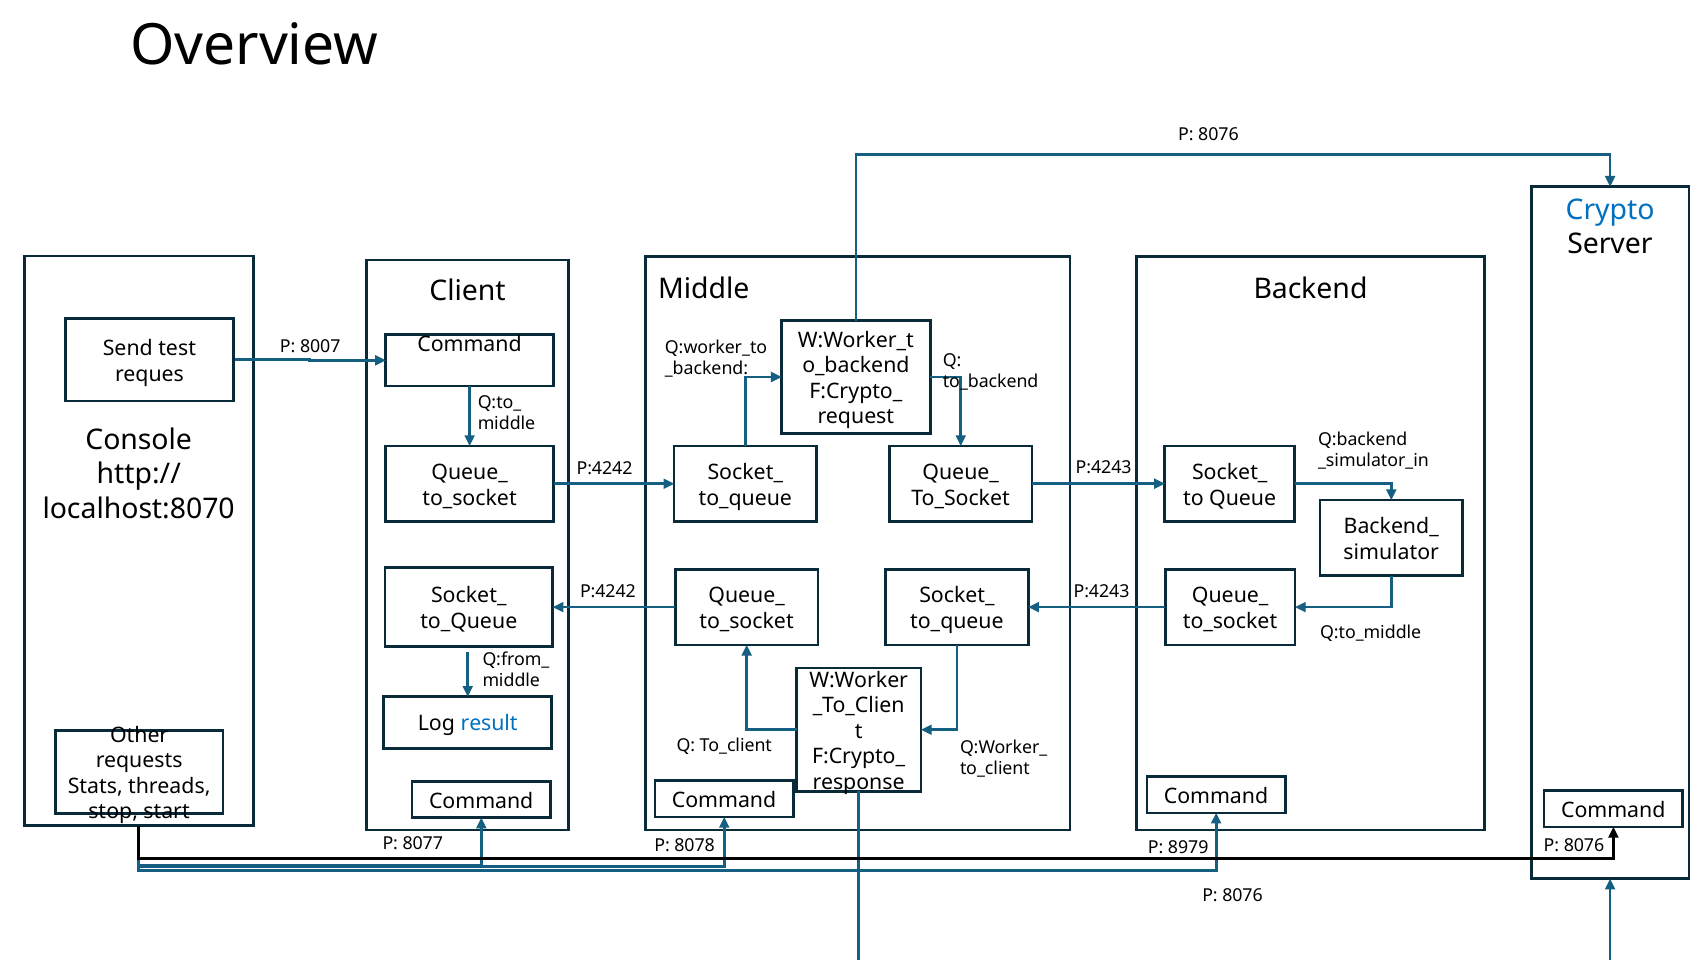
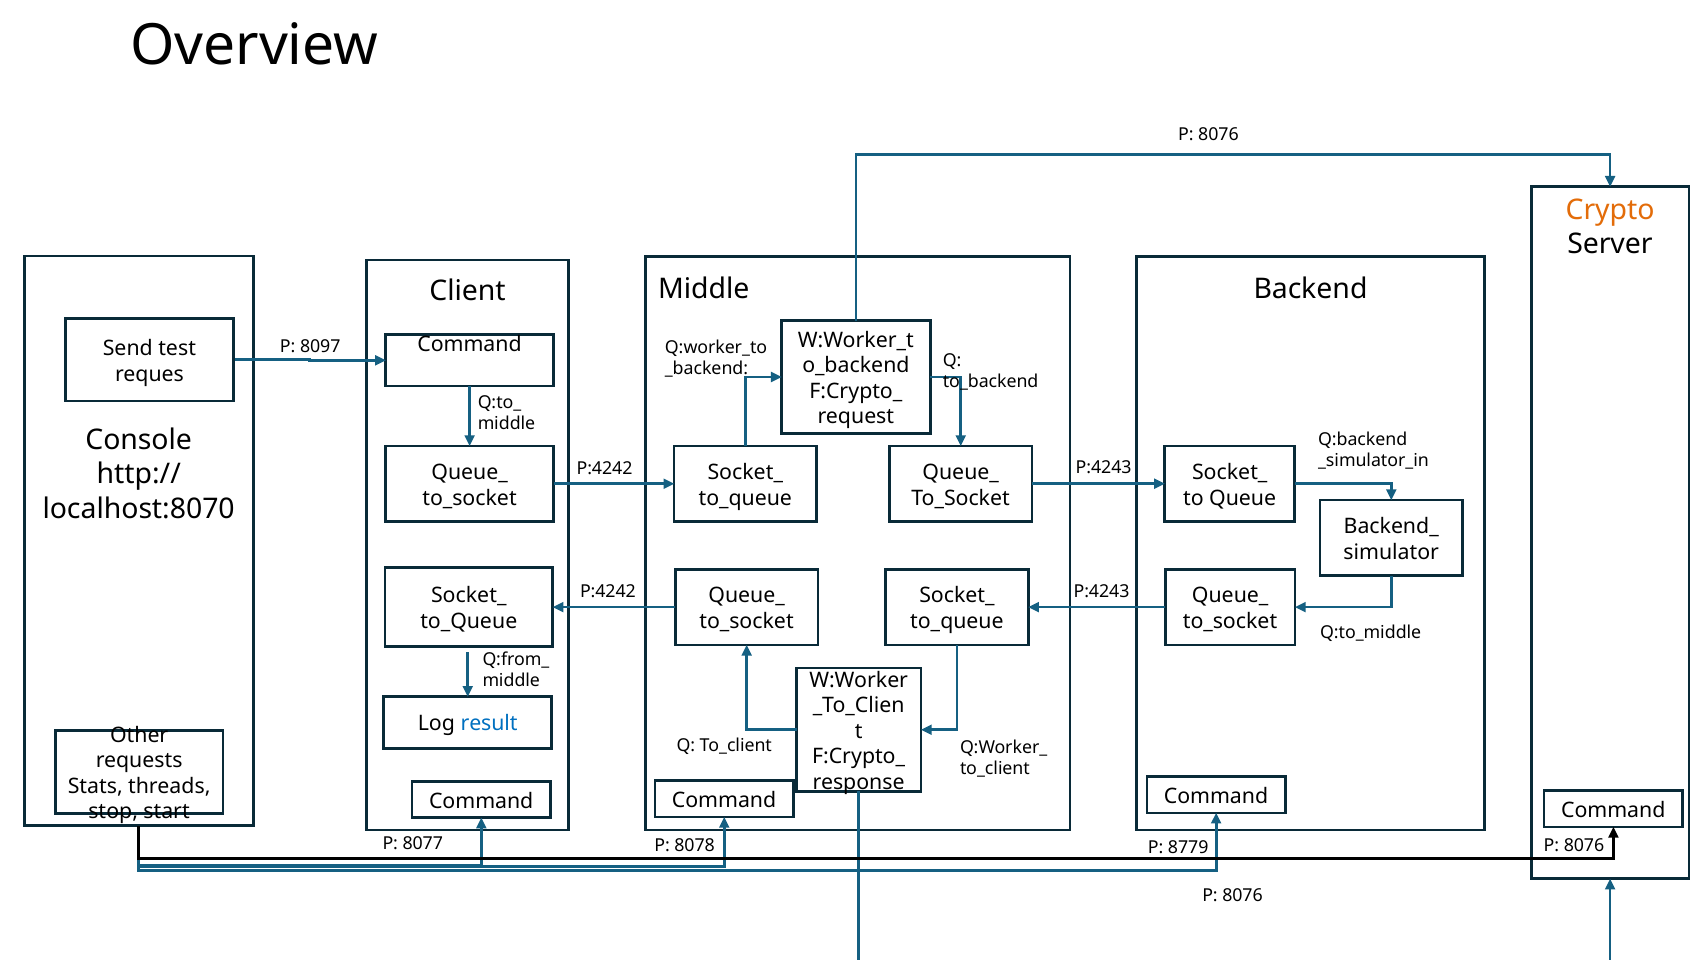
Crypto colour: blue -> orange (1610, 211)
8007: 8007 -> 8097 (320, 346)
8979: 8979 -> 8779 (1188, 848)
